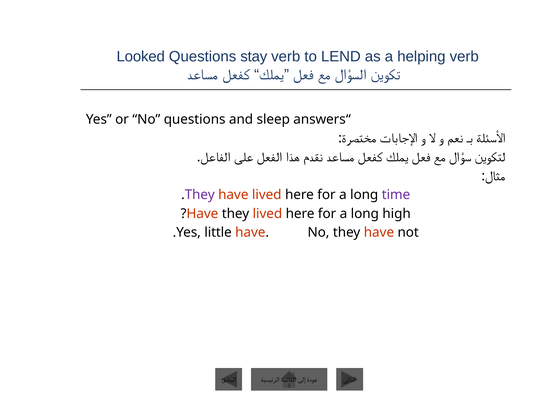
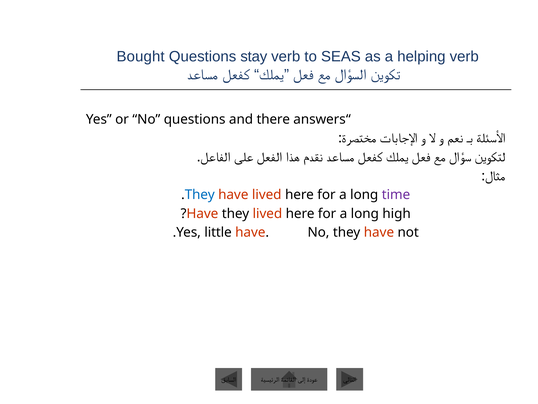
Looked: Looked -> Bought (141, 56)
LEND: LEND -> SEAS (341, 56)
sleep: sleep -> there (273, 119)
They colour: purple -> blue (200, 195)
